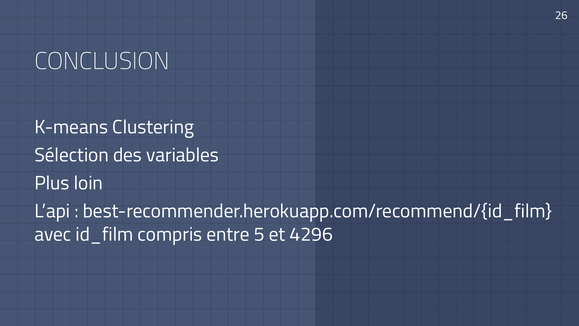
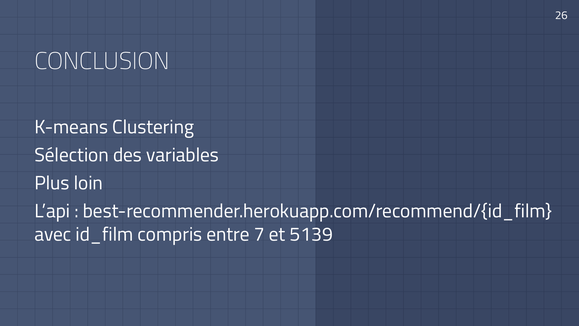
5: 5 -> 7 (259, 234)
4296: 4296 -> 5139 (311, 234)
